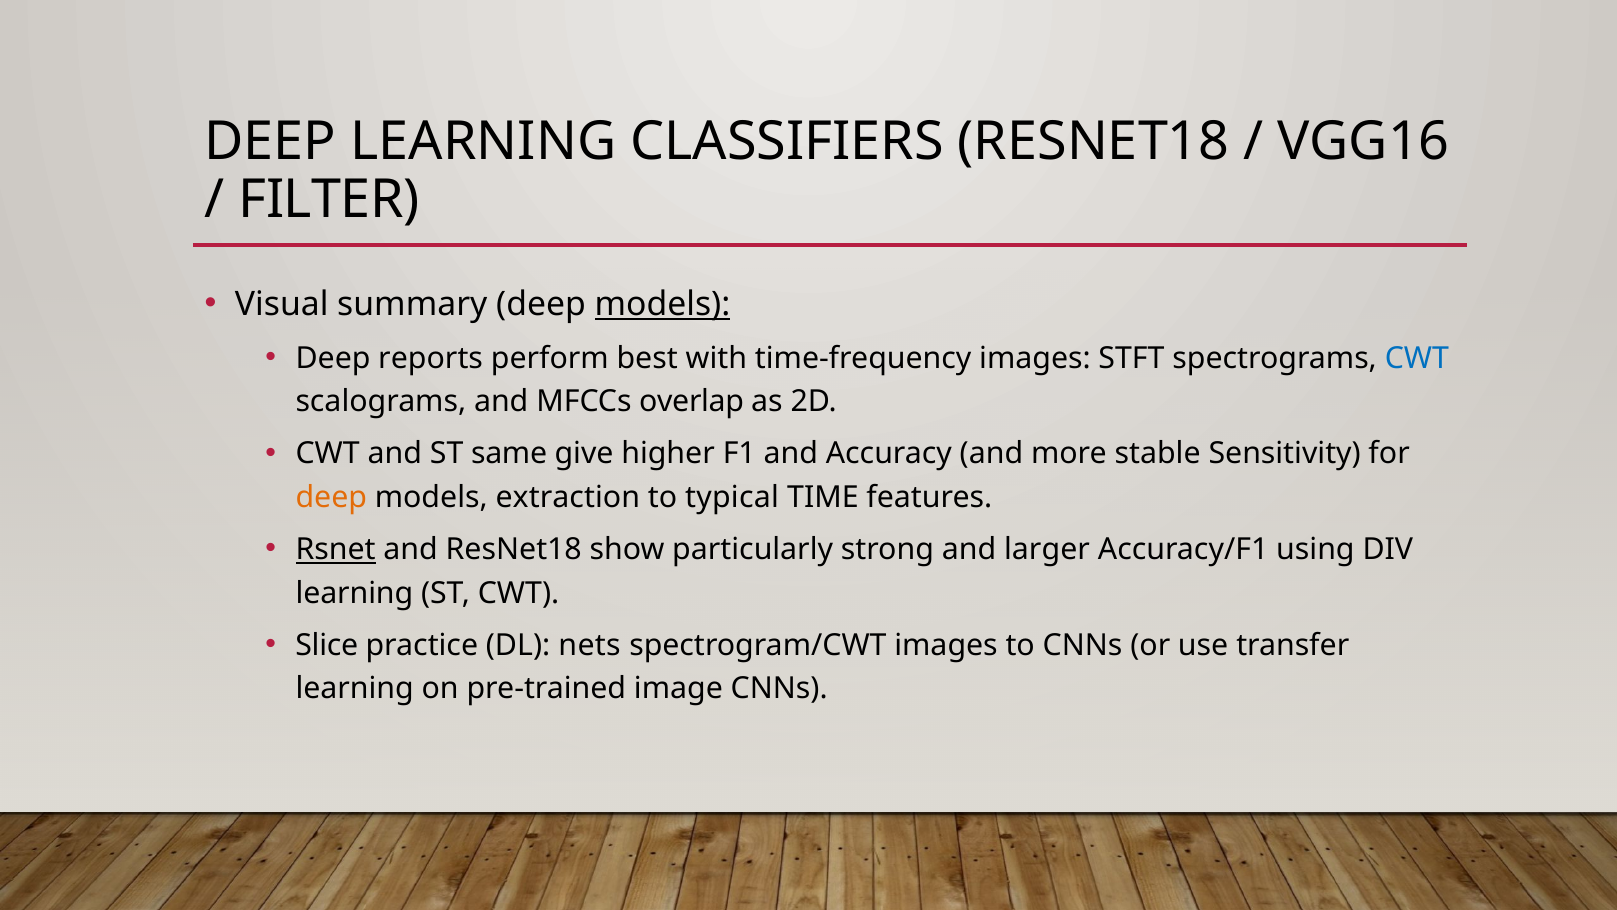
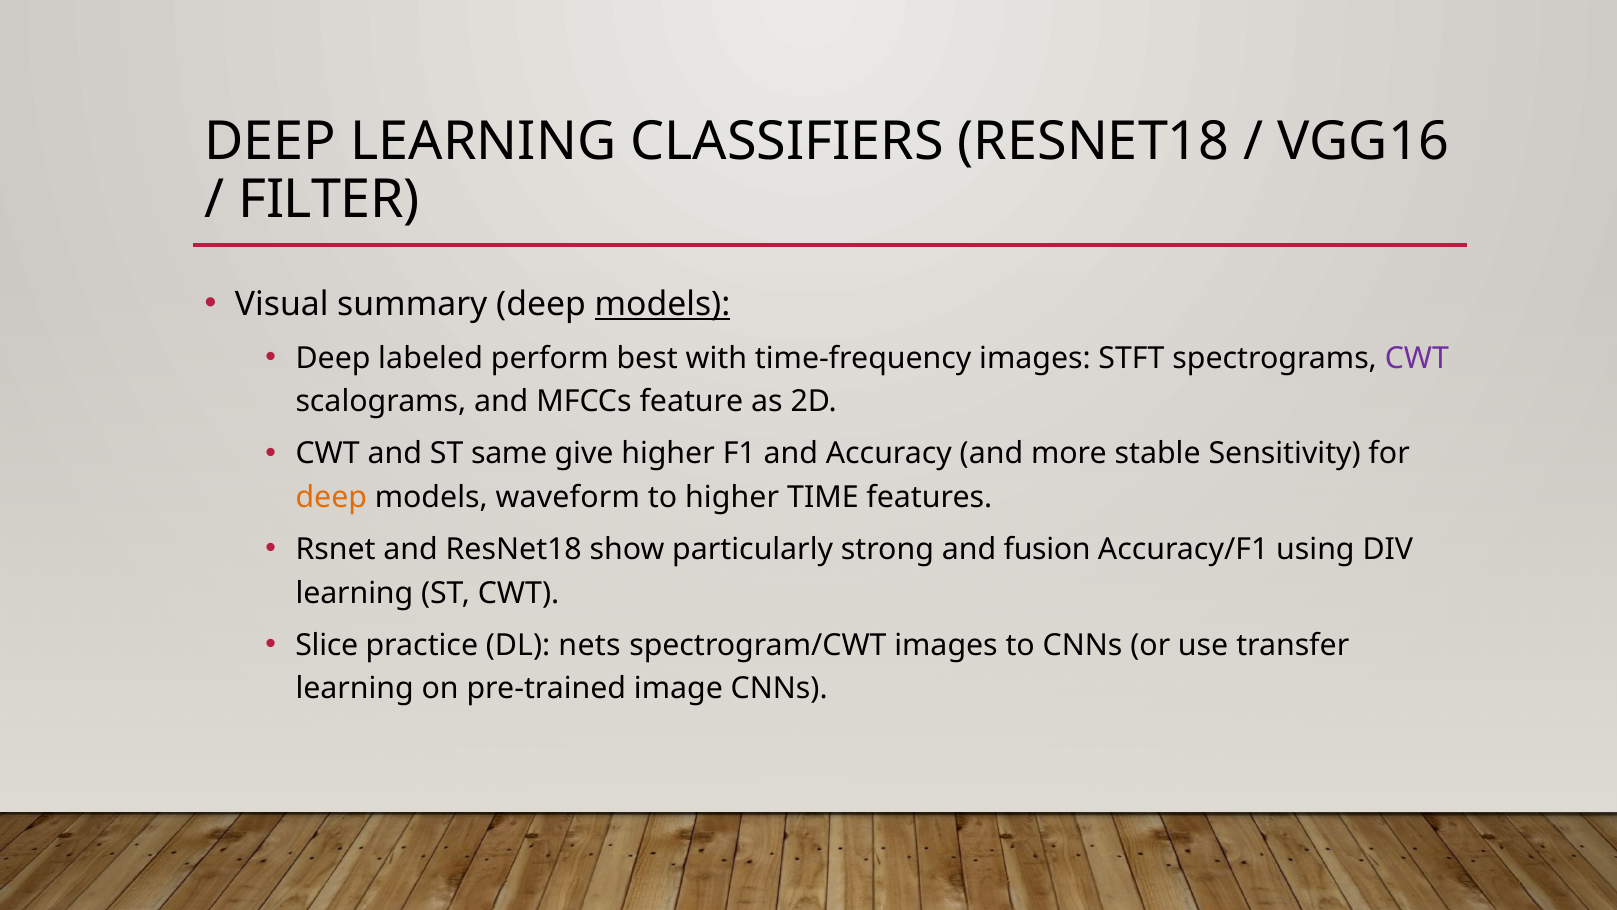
reports: reports -> labeled (431, 358)
CWT colour: blue -> purple (1417, 358)
overlap: overlap -> feature (691, 402)
extraction: extraction -> waveform (568, 497)
to typical: typical -> higher (732, 497)
Rsnet underline: present -> none (336, 549)
larger: larger -> fusion (1047, 549)
